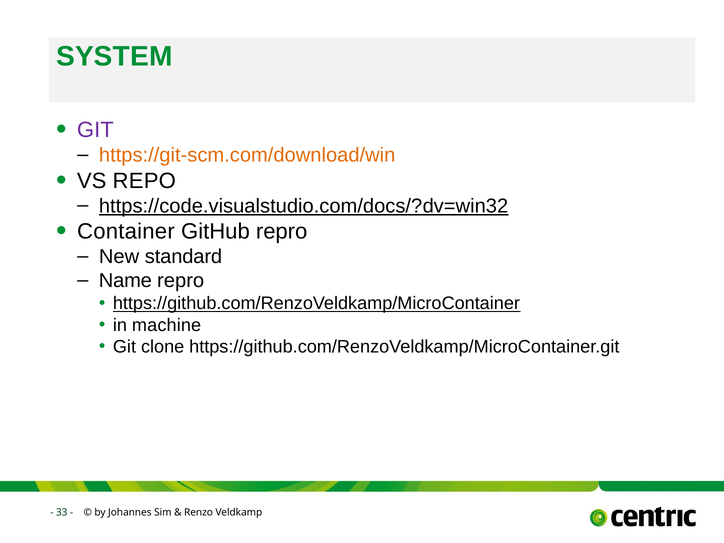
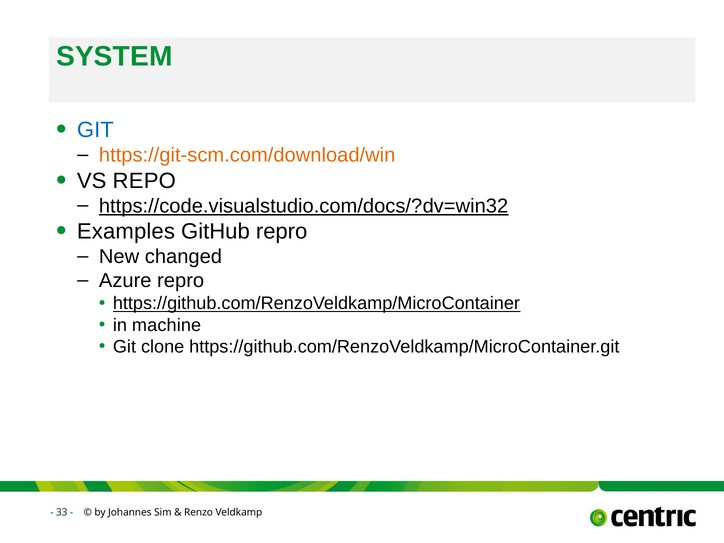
GIT colour: purple -> blue (95, 130)
Container: Container -> Examples (126, 231)
standard: standard -> changed (183, 257)
Name: Name -> Azure (125, 281)
